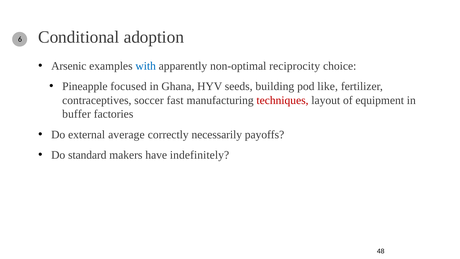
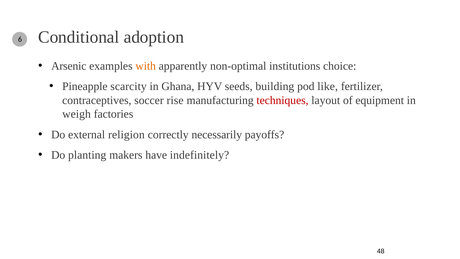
with colour: blue -> orange (146, 66)
reciprocity: reciprocity -> institutions (295, 66)
focused: focused -> scarcity (129, 86)
fast: fast -> rise (175, 100)
buffer: buffer -> weigh (77, 114)
average: average -> religion (126, 134)
standard: standard -> planting (87, 155)
